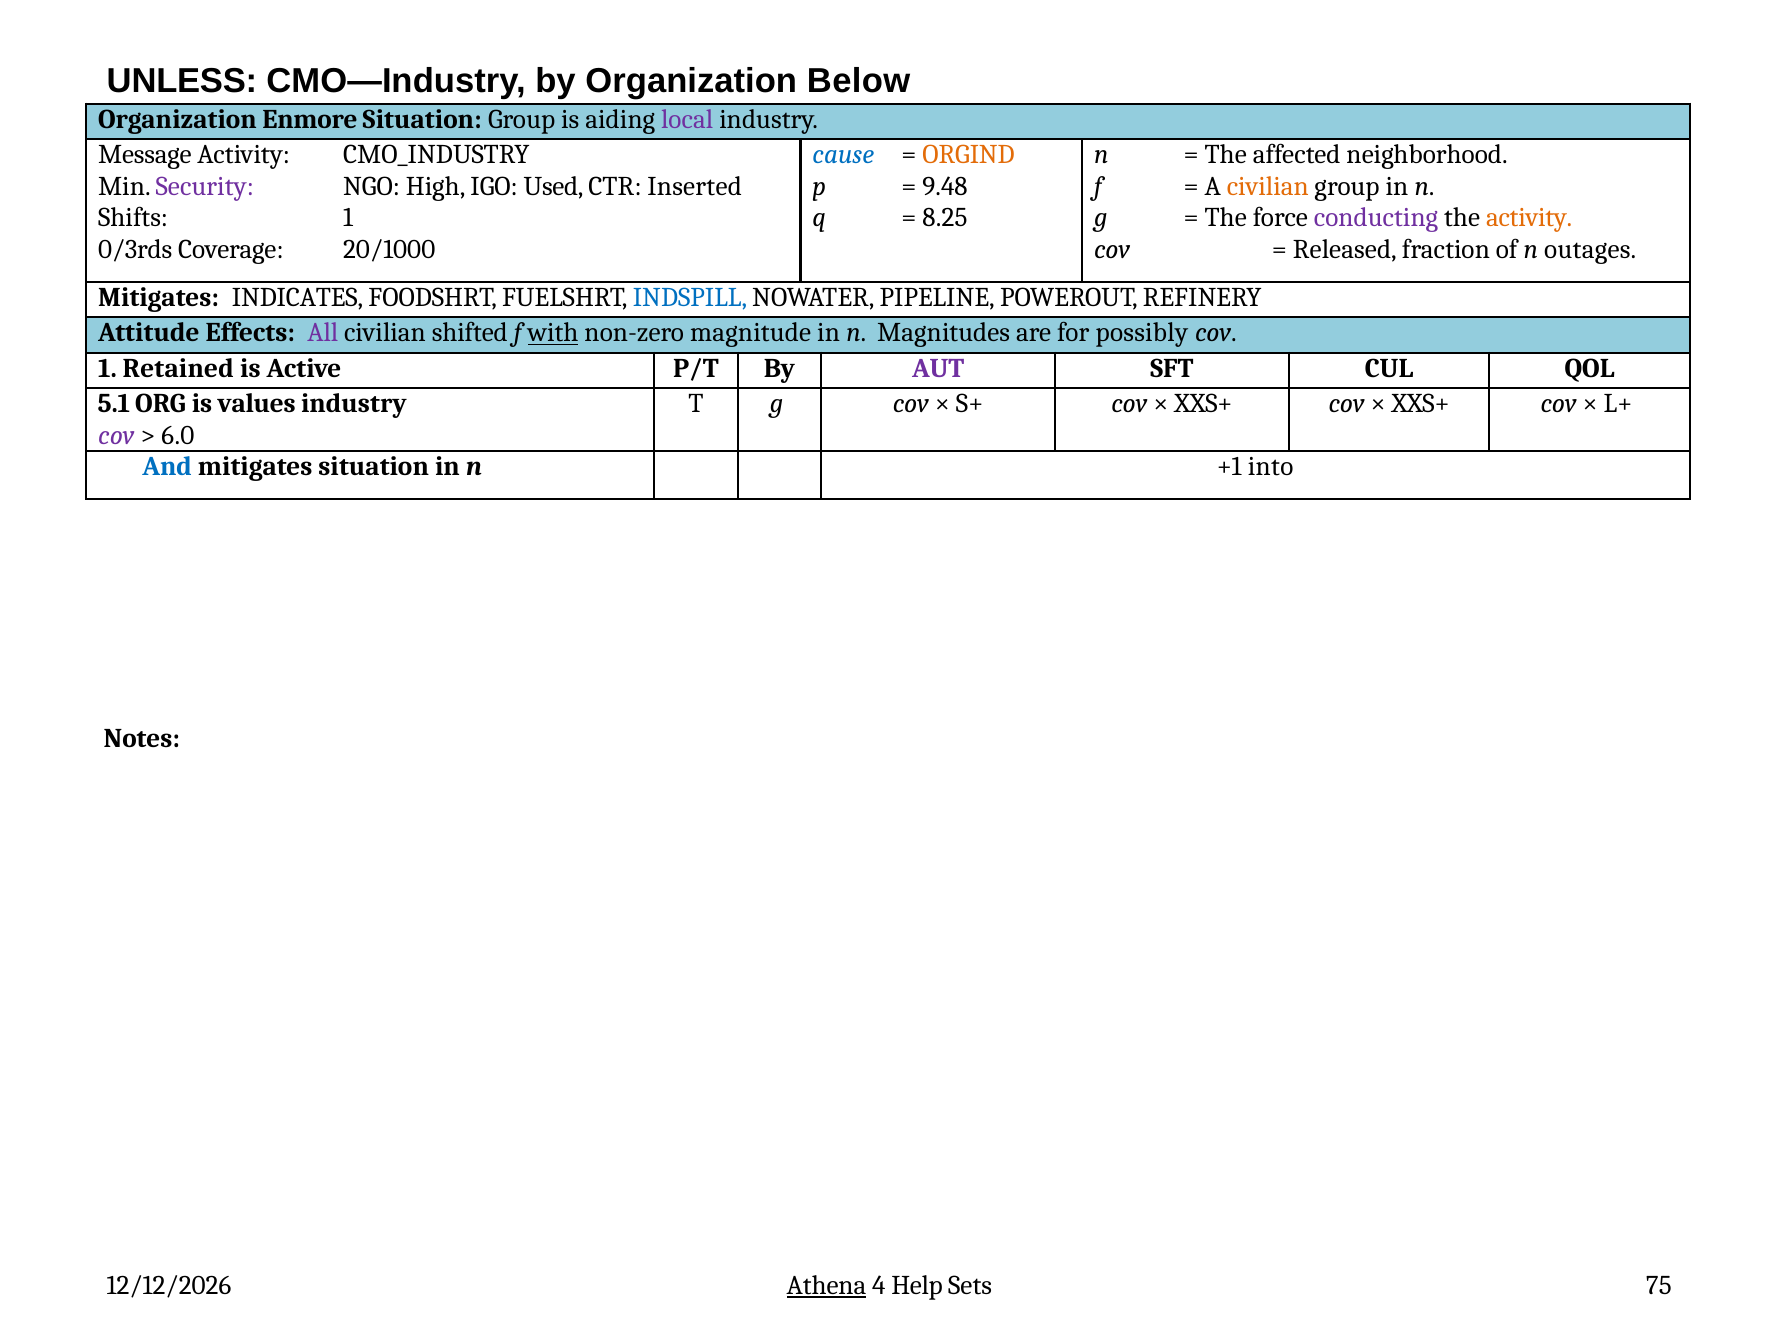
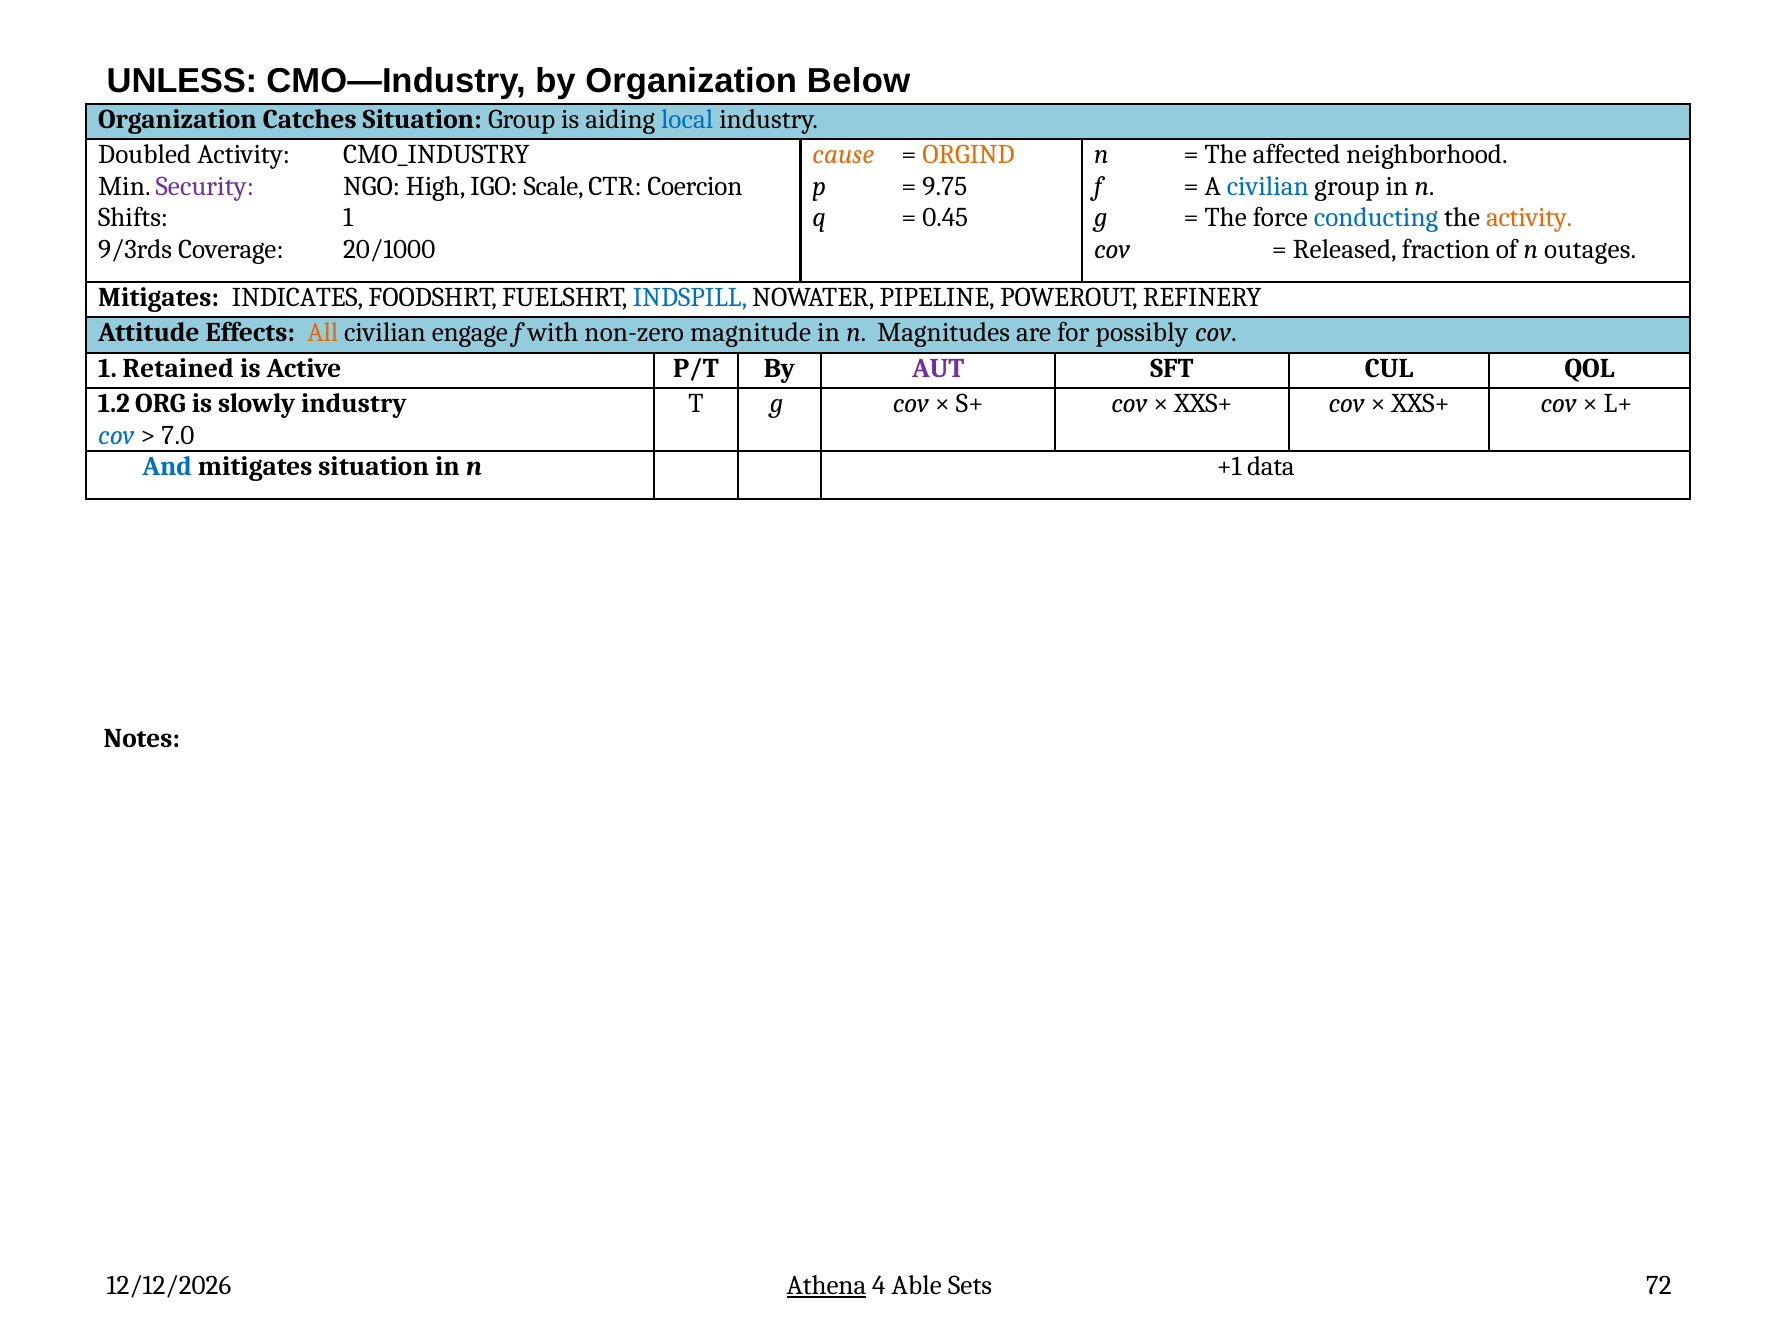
Enmore: Enmore -> Catches (310, 119)
local colour: purple -> blue (687, 119)
Message: Message -> Doubled (145, 155)
cause colour: blue -> orange (843, 155)
Used: Used -> Scale (554, 186)
Inserted: Inserted -> Coercion (695, 186)
9.48: 9.48 -> 9.75 (945, 186)
civilian colour: orange -> blue (1268, 186)
8.25: 8.25 -> 0.45 (945, 218)
conducting colour: purple -> blue (1376, 218)
0/3rds: 0/3rds -> 9/3rds (135, 249)
All colour: purple -> orange (323, 333)
shifted: shifted -> engage (470, 333)
with underline: present -> none (553, 333)
5.1: 5.1 -> 1.2 (114, 404)
values: values -> slowly (257, 404)
cov colour: purple -> blue (116, 436)
6.0: 6.0 -> 7.0 (178, 436)
into: into -> data (1271, 467)
Help: Help -> Able (917, 1286)
75: 75 -> 72 (1659, 1286)
